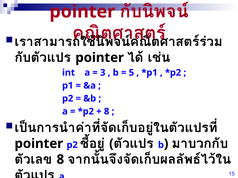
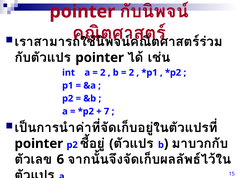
3: 3 -> 2 (103, 73)
5: 5 -> 2 (131, 73)
8: 8 -> 7 (107, 112)
8: 8 -> 6 (60, 160)
